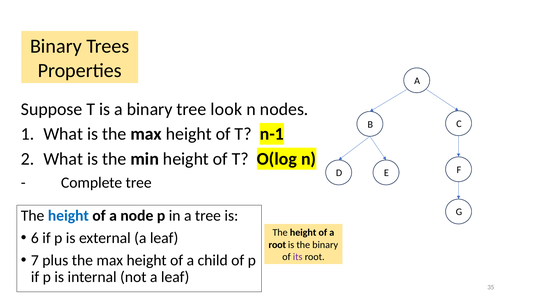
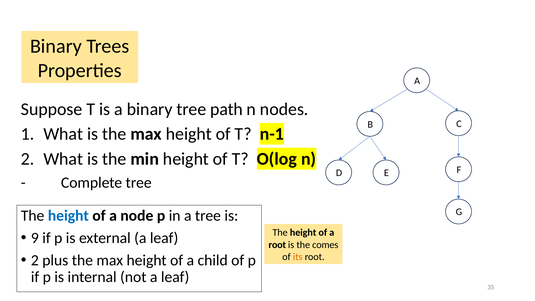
look: look -> path (227, 109)
6: 6 -> 9 (35, 238)
the binary: binary -> comes (325, 245)
7: 7 -> 2 (35, 260)
its colour: purple -> orange (298, 257)
